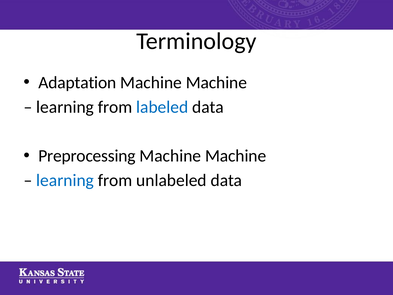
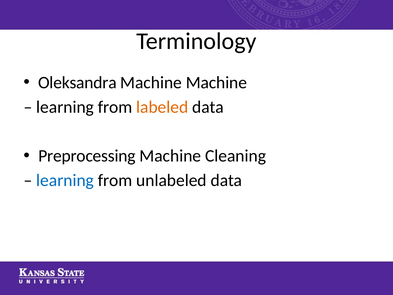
Adaptation: Adaptation -> Oleksandra (77, 82)
labeled colour: blue -> orange (162, 107)
Machine: Machine -> Cleaning (236, 156)
